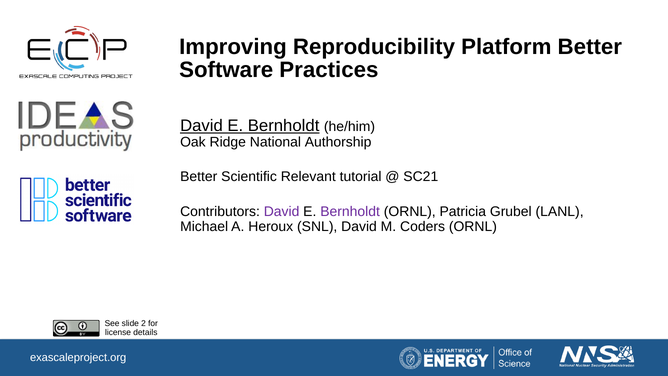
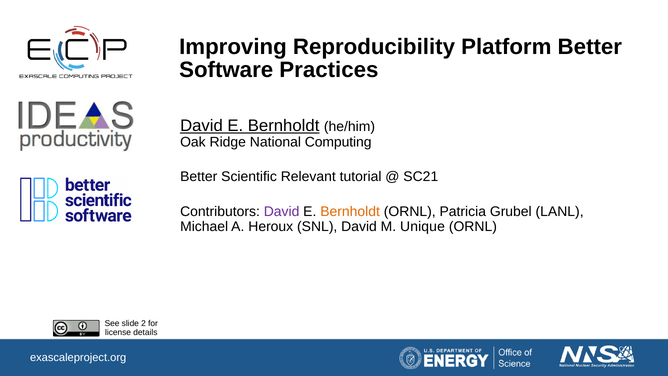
Authorship: Authorship -> Computing (338, 142)
Bernholdt colour: purple -> orange (350, 211)
Coders: Coders -> Unique (422, 226)
